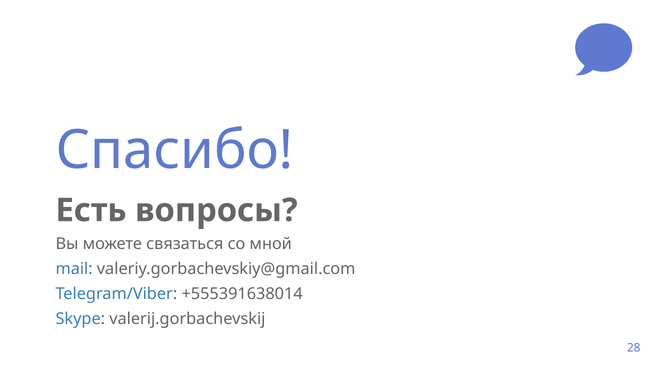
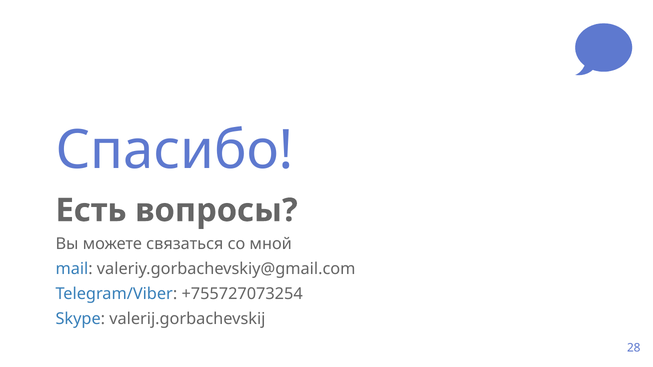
+555391638014: +555391638014 -> +755727073254 (242, 294)
